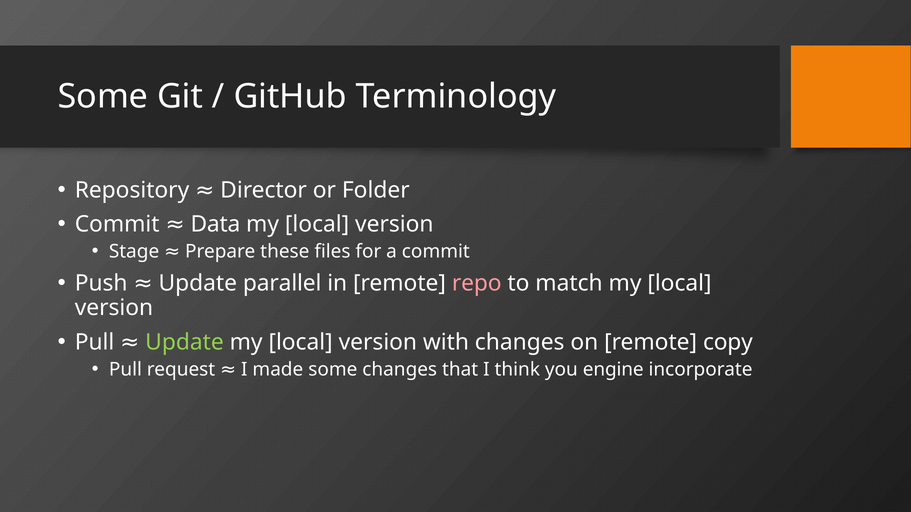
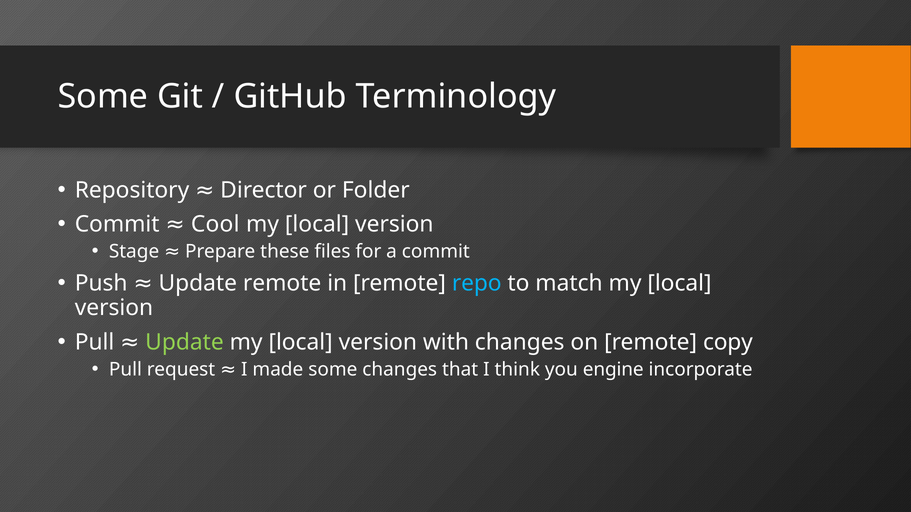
Data: Data -> Cool (215, 224)
Update parallel: parallel -> remote (282, 284)
repo colour: pink -> light blue (477, 284)
